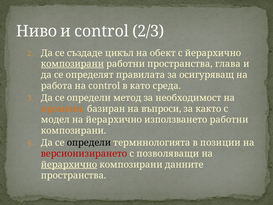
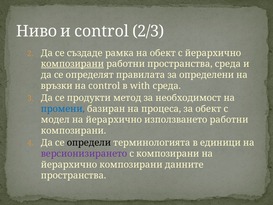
цикъл: цикъл -> рамка (119, 53)
пространства глава: глава -> среда (228, 64)
осигуряващ: осигуряващ -> определени (207, 75)
работа: работа -> връзки (57, 86)
като: като -> with (140, 86)
определи: определи -> продукти (89, 98)
промени colour: orange -> blue (63, 109)
въпроси: въпроси -> процеса (161, 109)
за както: както -> обект (208, 109)
позиции: позиции -> единици (220, 143)
версионизирането colour: red -> purple (84, 153)
с позволяващи: позволяващи -> композирани (168, 153)
йерархично underline: present -> none (69, 164)
